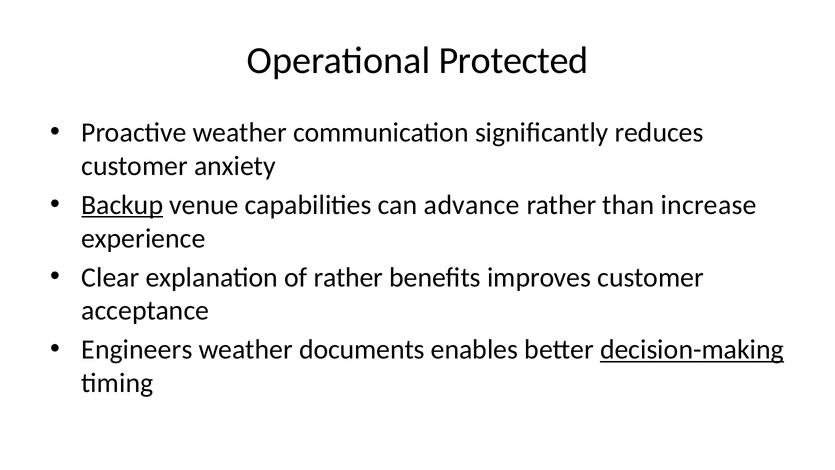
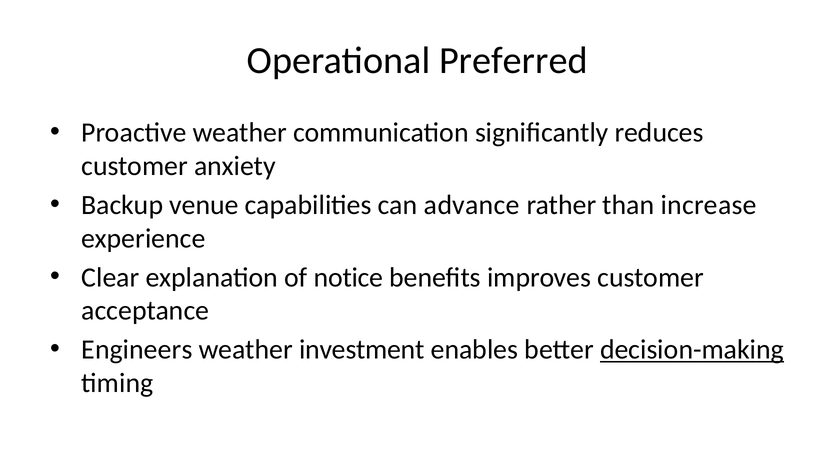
Protected: Protected -> Preferred (513, 61)
Backup underline: present -> none (122, 205)
of rather: rather -> notice (348, 277)
documents: documents -> investment (362, 349)
